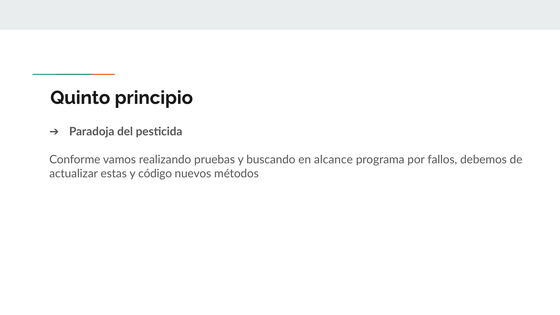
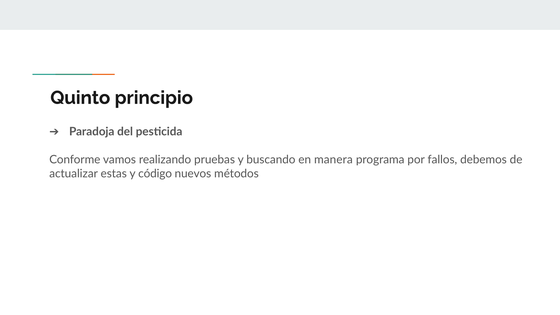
alcance: alcance -> manera (333, 160)
